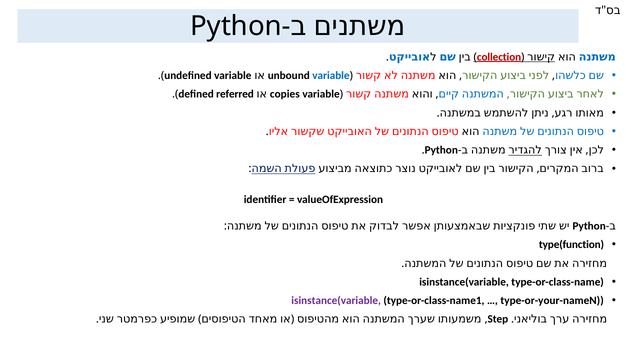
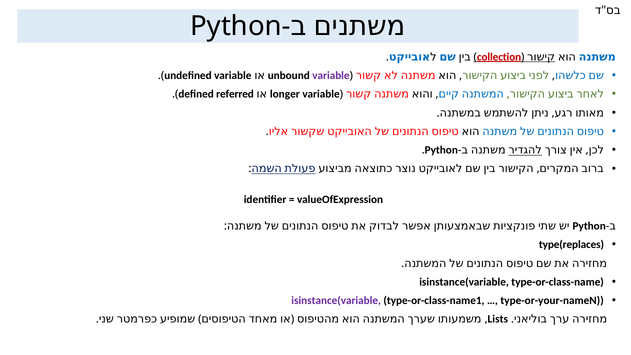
variable colour: blue -> purple (331, 76)
copies: copies -> longer (285, 94)
type(function: type(function -> type(replaces (571, 245)
Step: Step -> Lists (498, 319)
